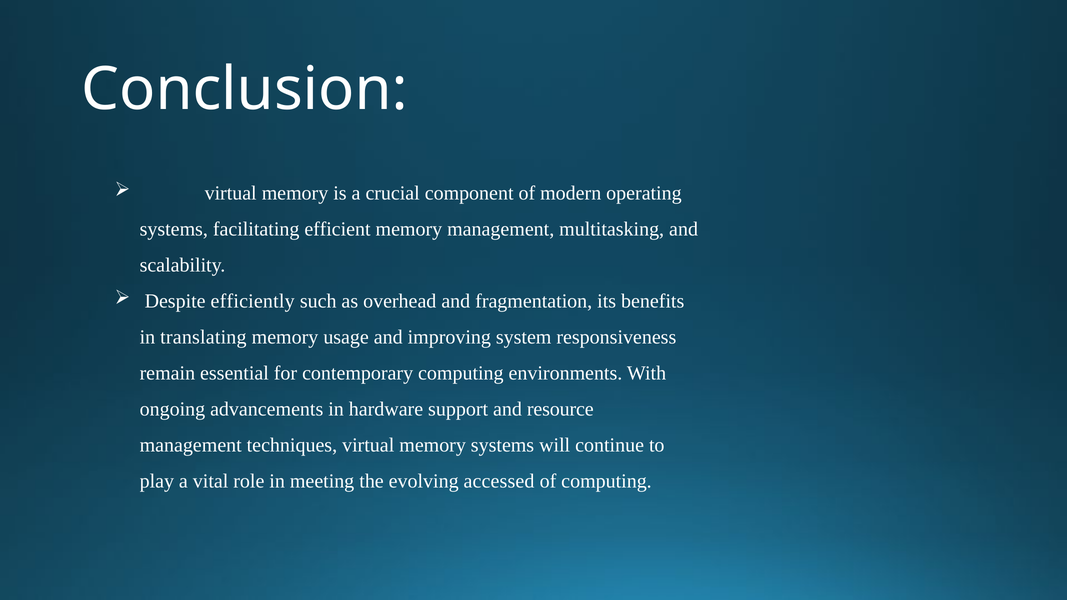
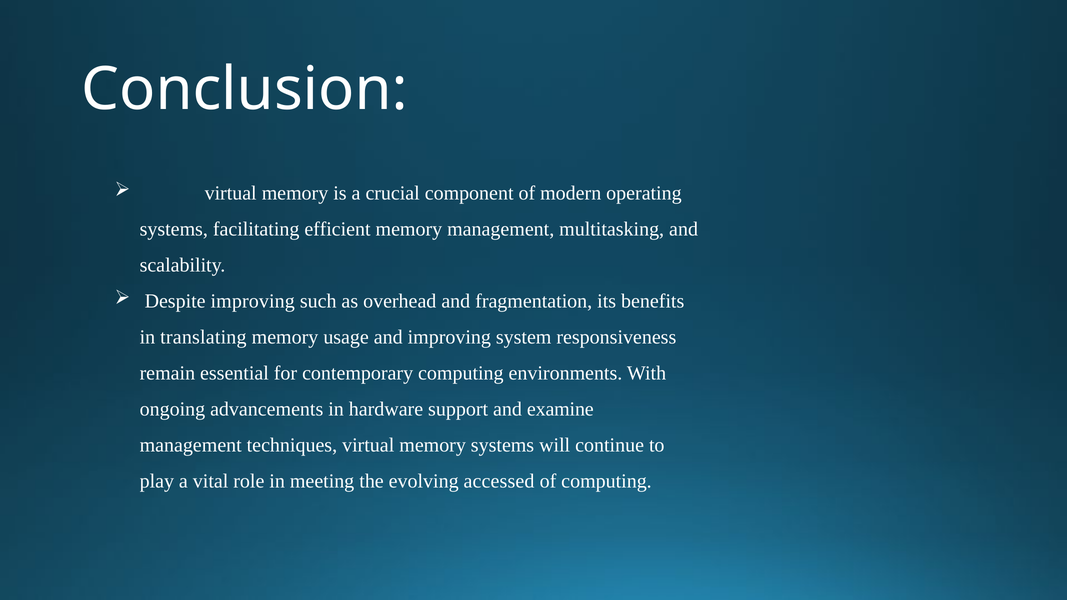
Despite efficiently: efficiently -> improving (253, 301)
resource: resource -> examine (560, 409)
